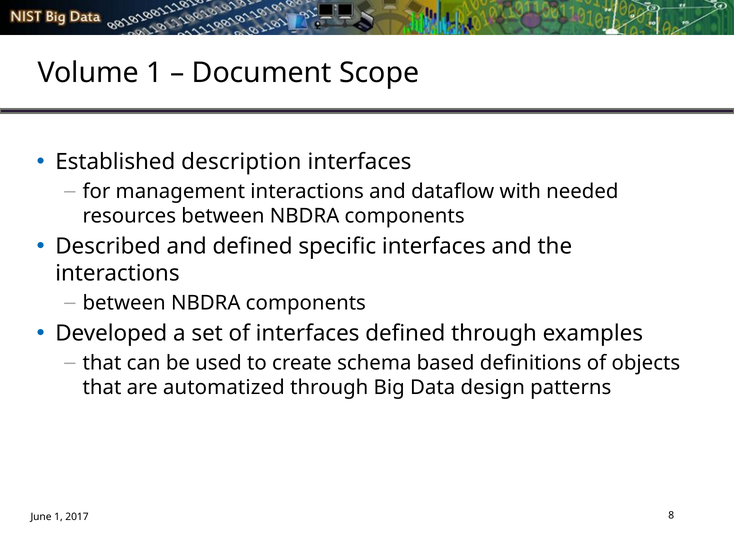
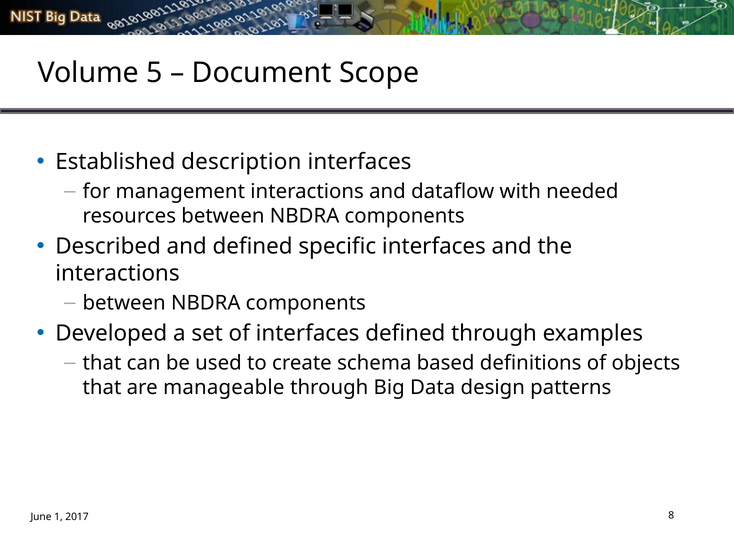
Volume 1: 1 -> 5 (155, 73)
automatized: automatized -> manageable (224, 387)
